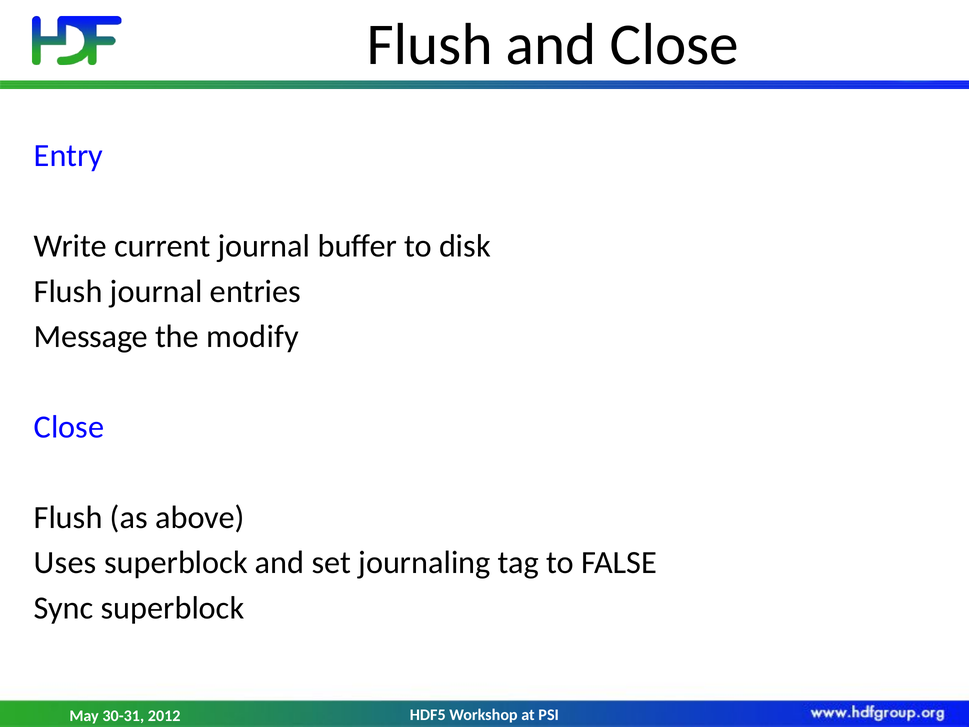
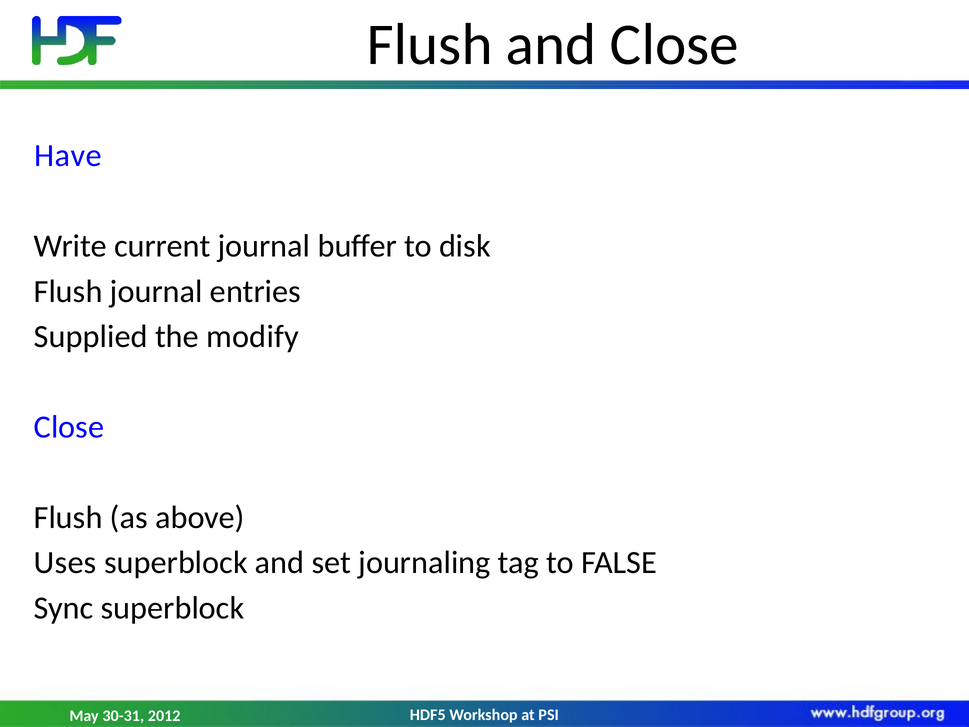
Entry: Entry -> Have (68, 156)
Message: Message -> Supplied (91, 337)
